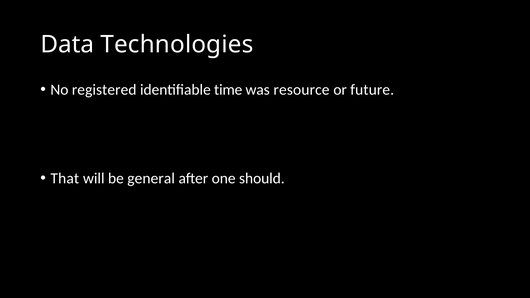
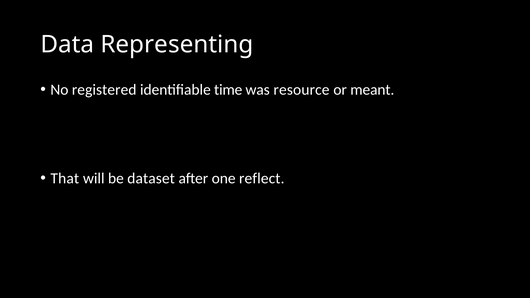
Technologies: Technologies -> Representing (177, 45)
future: future -> meant (372, 90)
general: general -> dataset (151, 178)
should: should -> reflect (262, 178)
